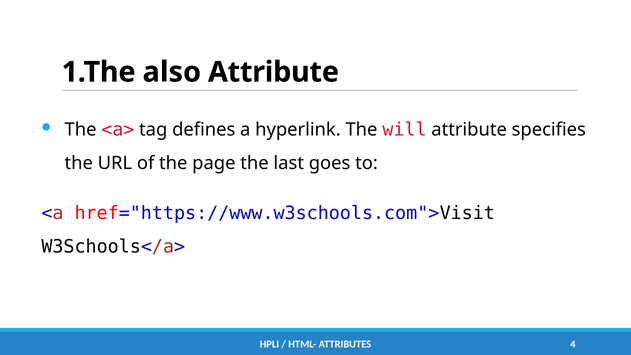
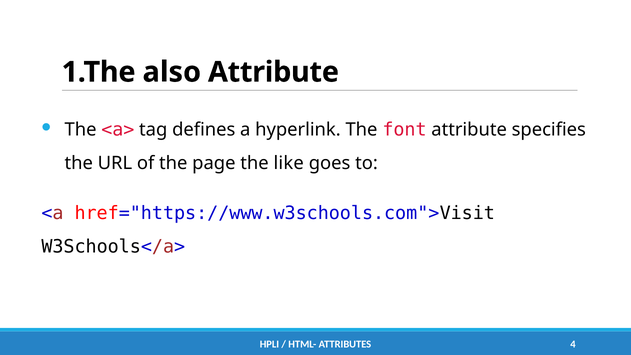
will: will -> font (404, 130)
last: last -> like (289, 163)
